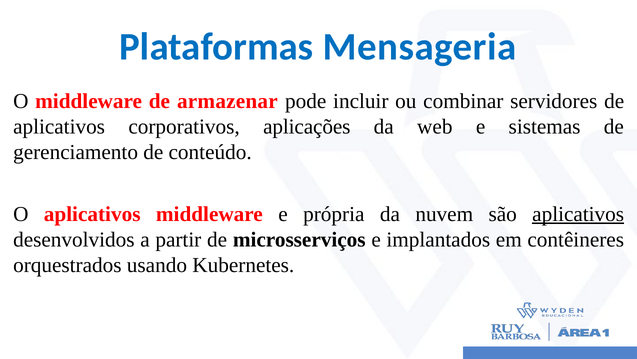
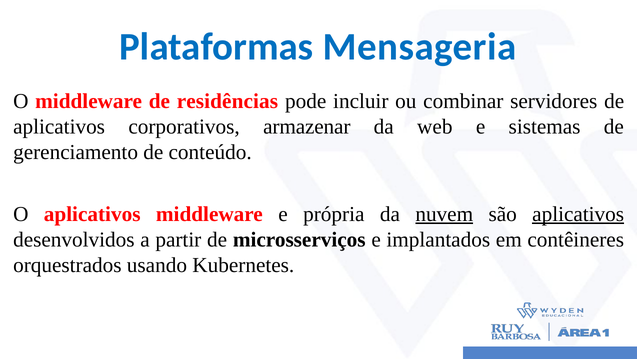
armazenar: armazenar -> residências (227, 101)
aplicações: aplicações -> armazenar (307, 127)
nuvem underline: none -> present (444, 214)
